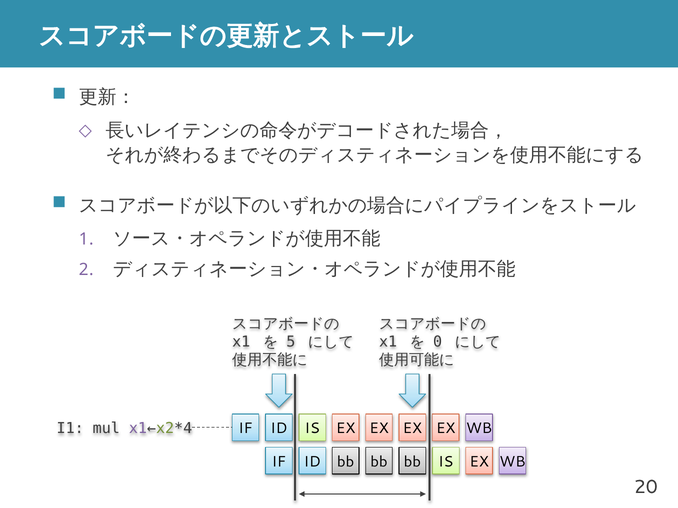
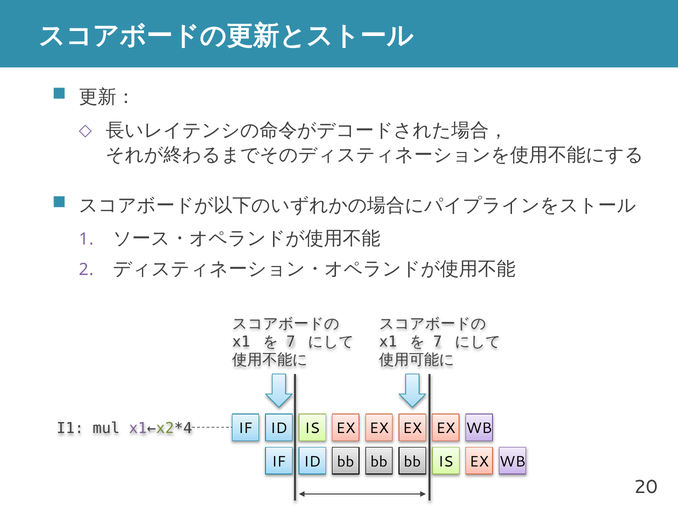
5: 5 -> 7 (291, 342)
0: 0 -> 7 (438, 342)
